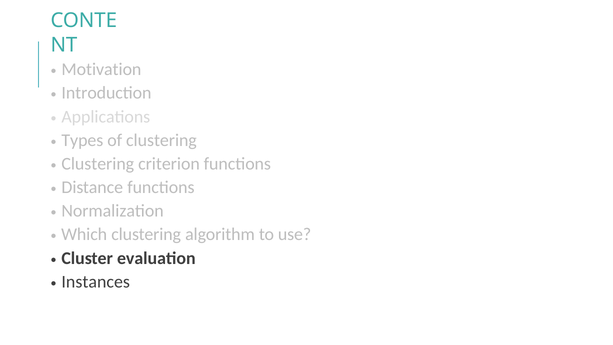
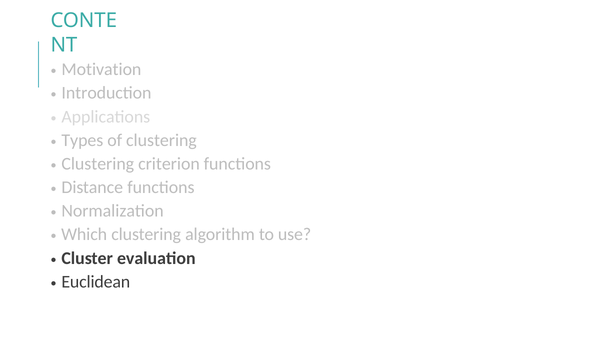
Instances: Instances -> Euclidean (96, 282)
